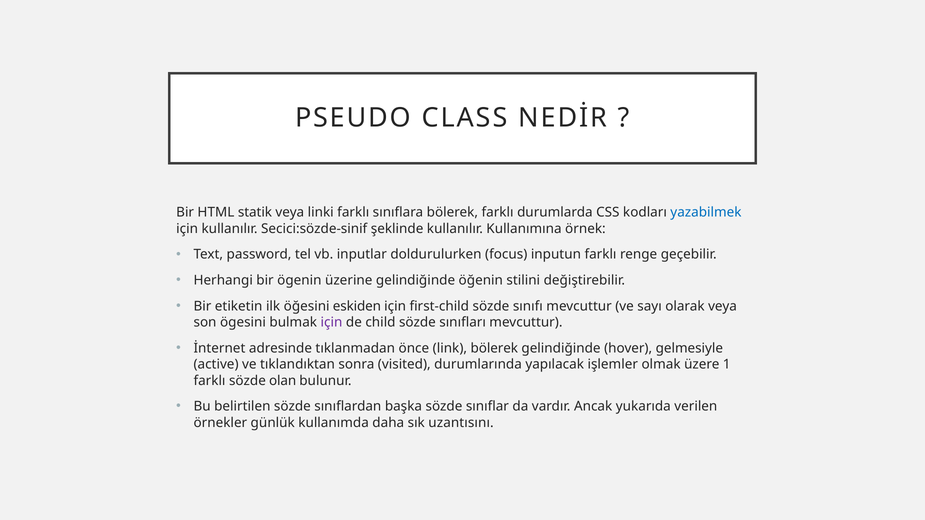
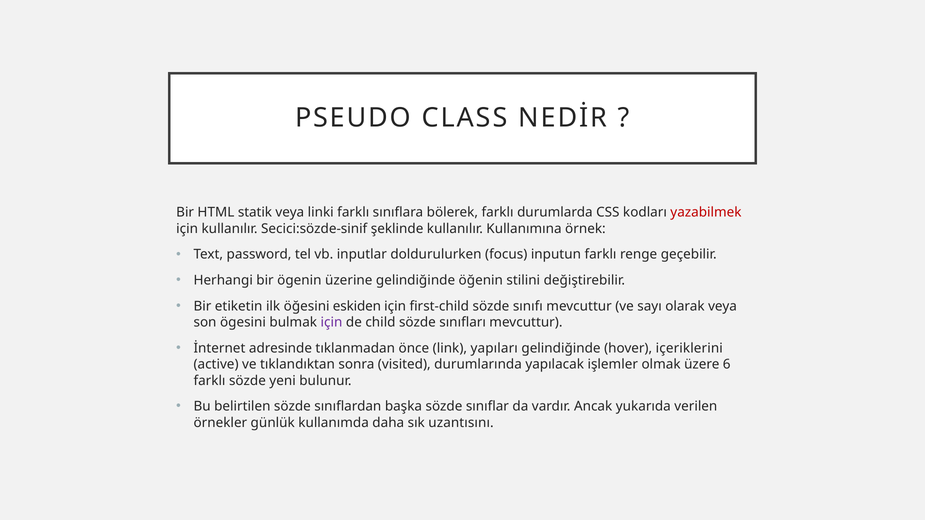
yazabilmek colour: blue -> red (706, 213)
link bölerek: bölerek -> yapıları (494, 348)
gelmesiyle: gelmesiyle -> içeriklerini (689, 348)
1: 1 -> 6 (727, 365)
olan: olan -> yeni (283, 381)
